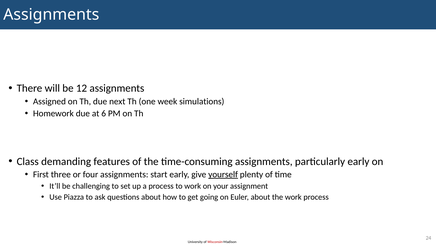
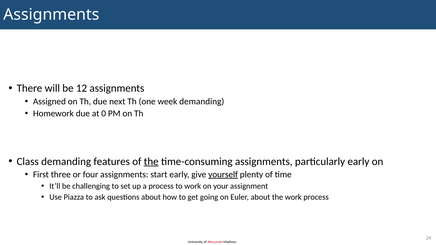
week simulations: simulations -> demanding (202, 102)
6: 6 -> 0 (104, 114)
the underline: none -> present (151, 162)
